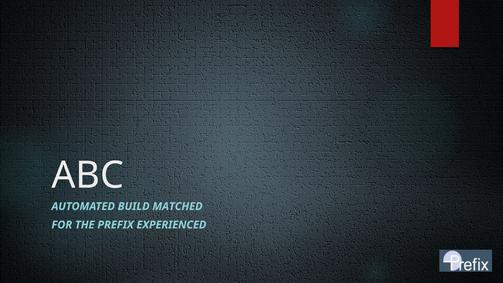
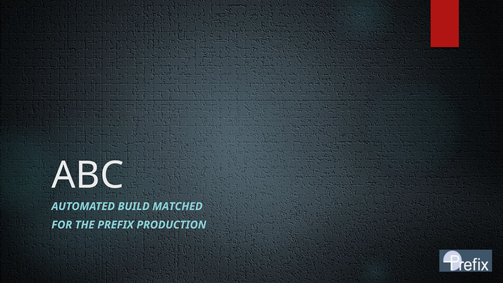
EXPERIENCED: EXPERIENCED -> PRODUCTION (171, 225)
